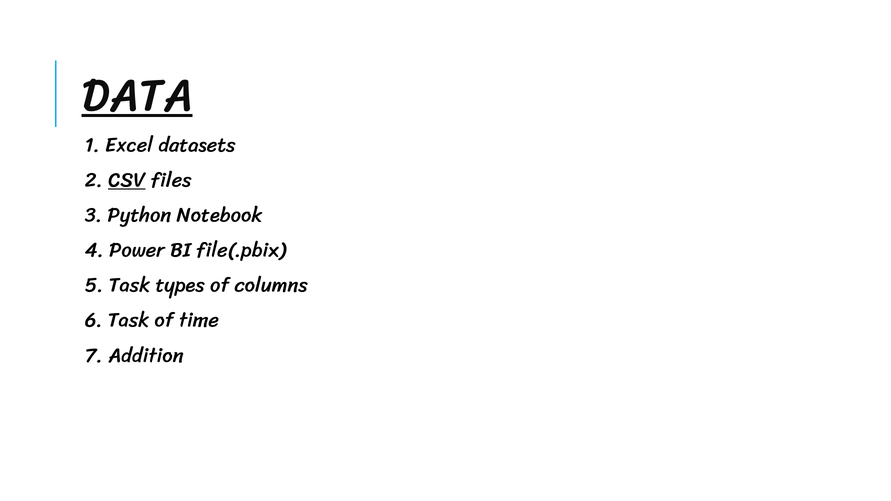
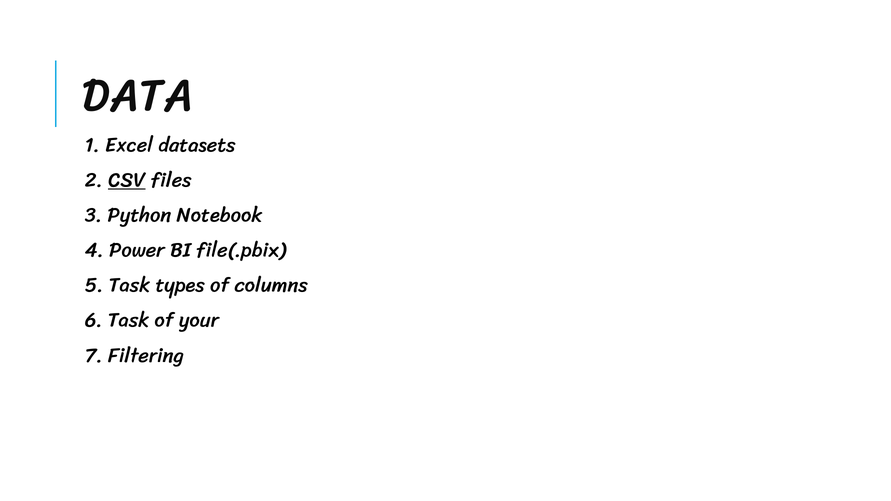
DATA underline: present -> none (137, 96)
time: time -> your (199, 320)
Addition: Addition -> Filtering (146, 355)
